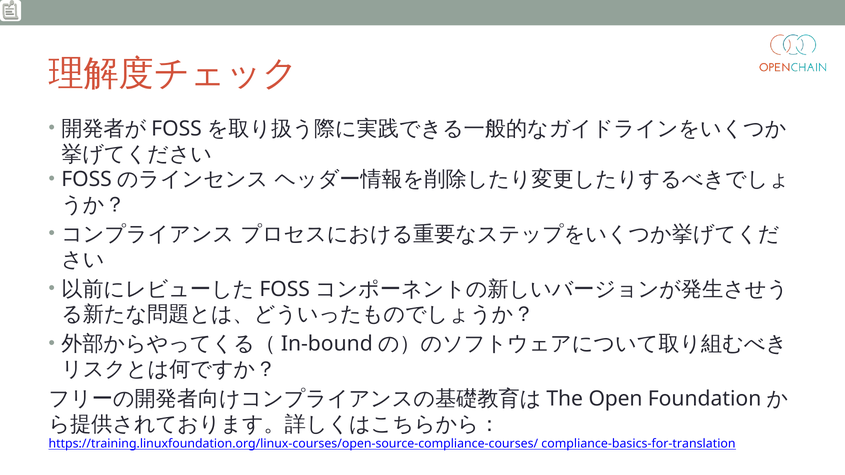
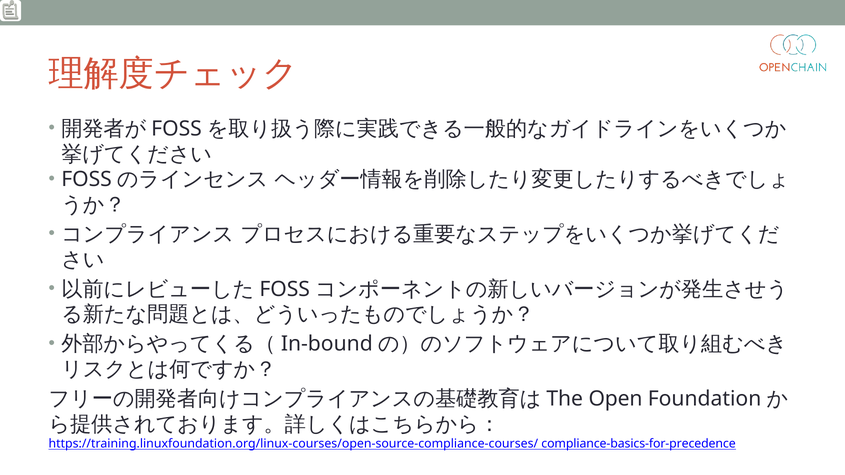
compliance-basics-for-translation: compliance-basics-for-translation -> compliance-basics-for-precedence (639, 444)
